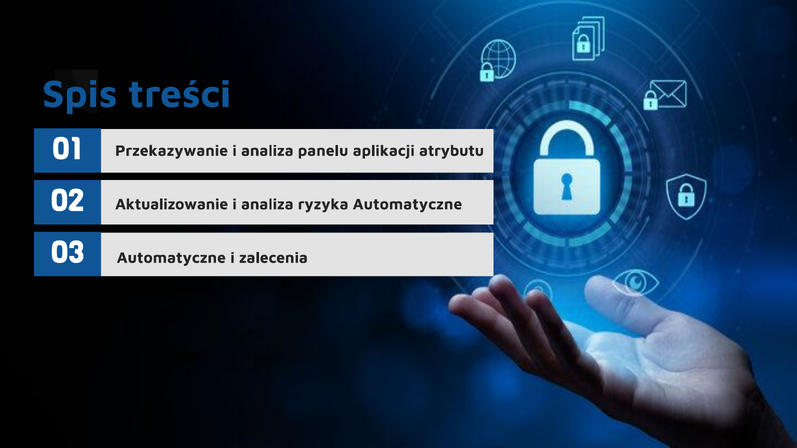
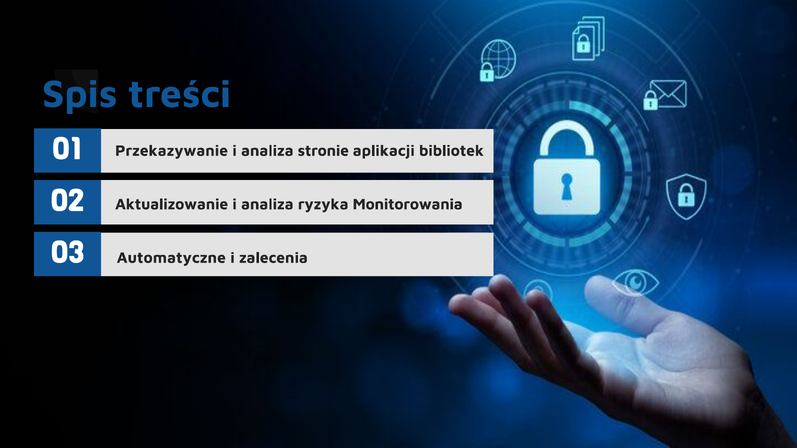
panelu: panelu -> stronie (323, 151)
atrybutu: atrybutu -> bibliotek (452, 151)
ryzyka Automatyczne: Automatyczne -> Monitorowania (408, 204)
